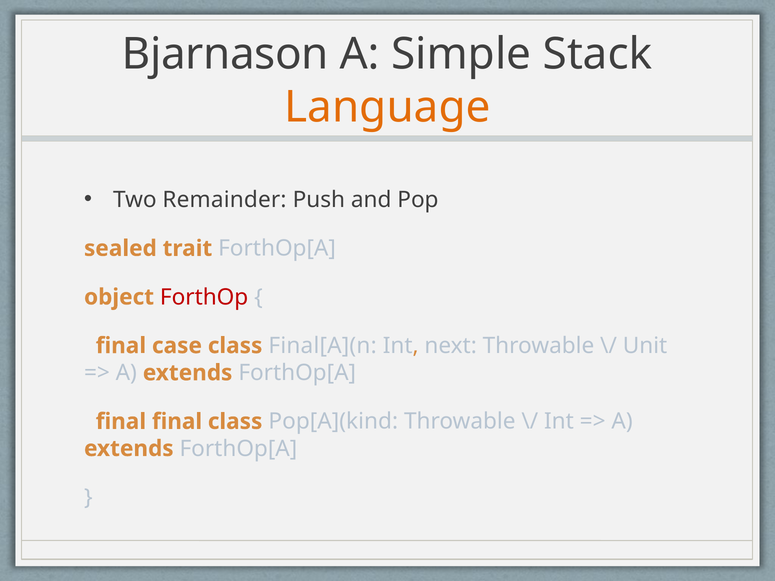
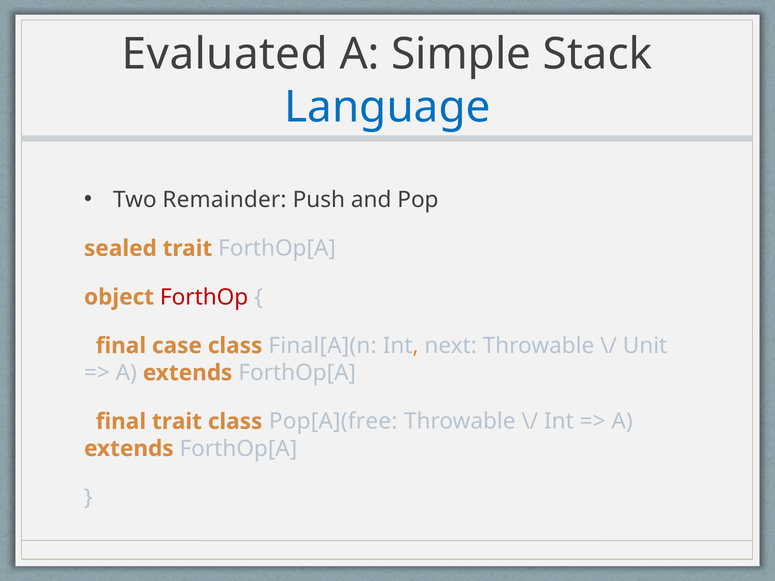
Bjarnason: Bjarnason -> Evaluated (225, 54)
Language colour: orange -> blue (387, 107)
final final: final -> trait (177, 422)
Pop[A](kind: Pop[A](kind -> Pop[A](free (333, 422)
